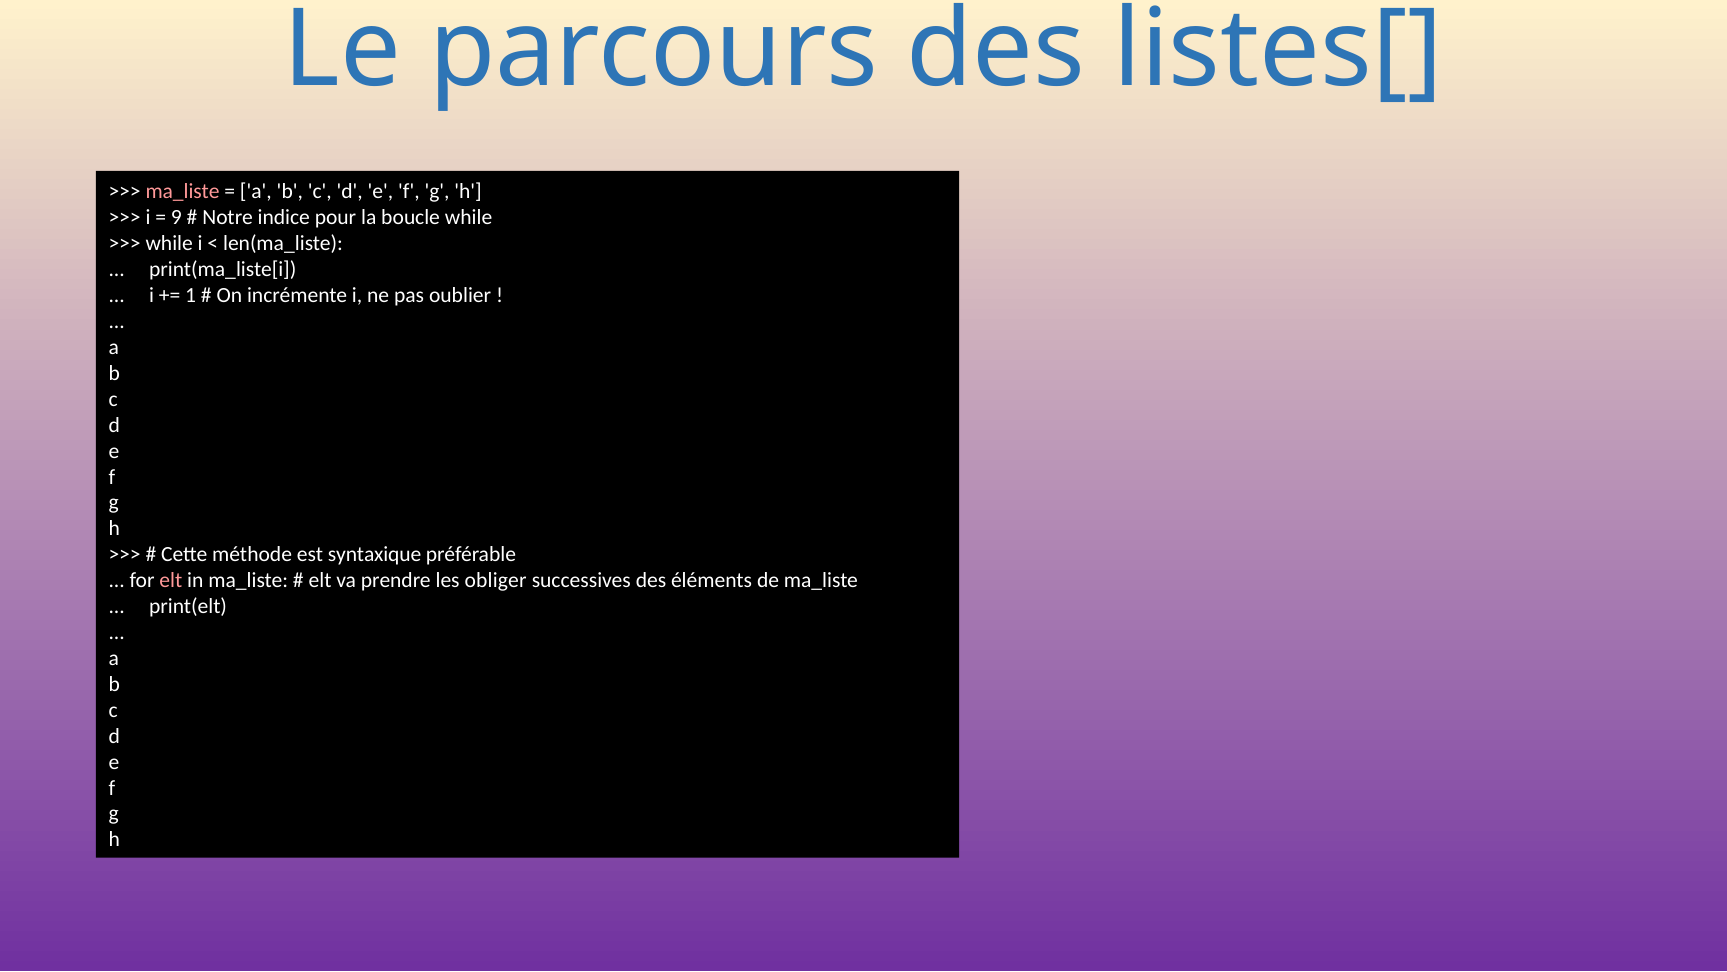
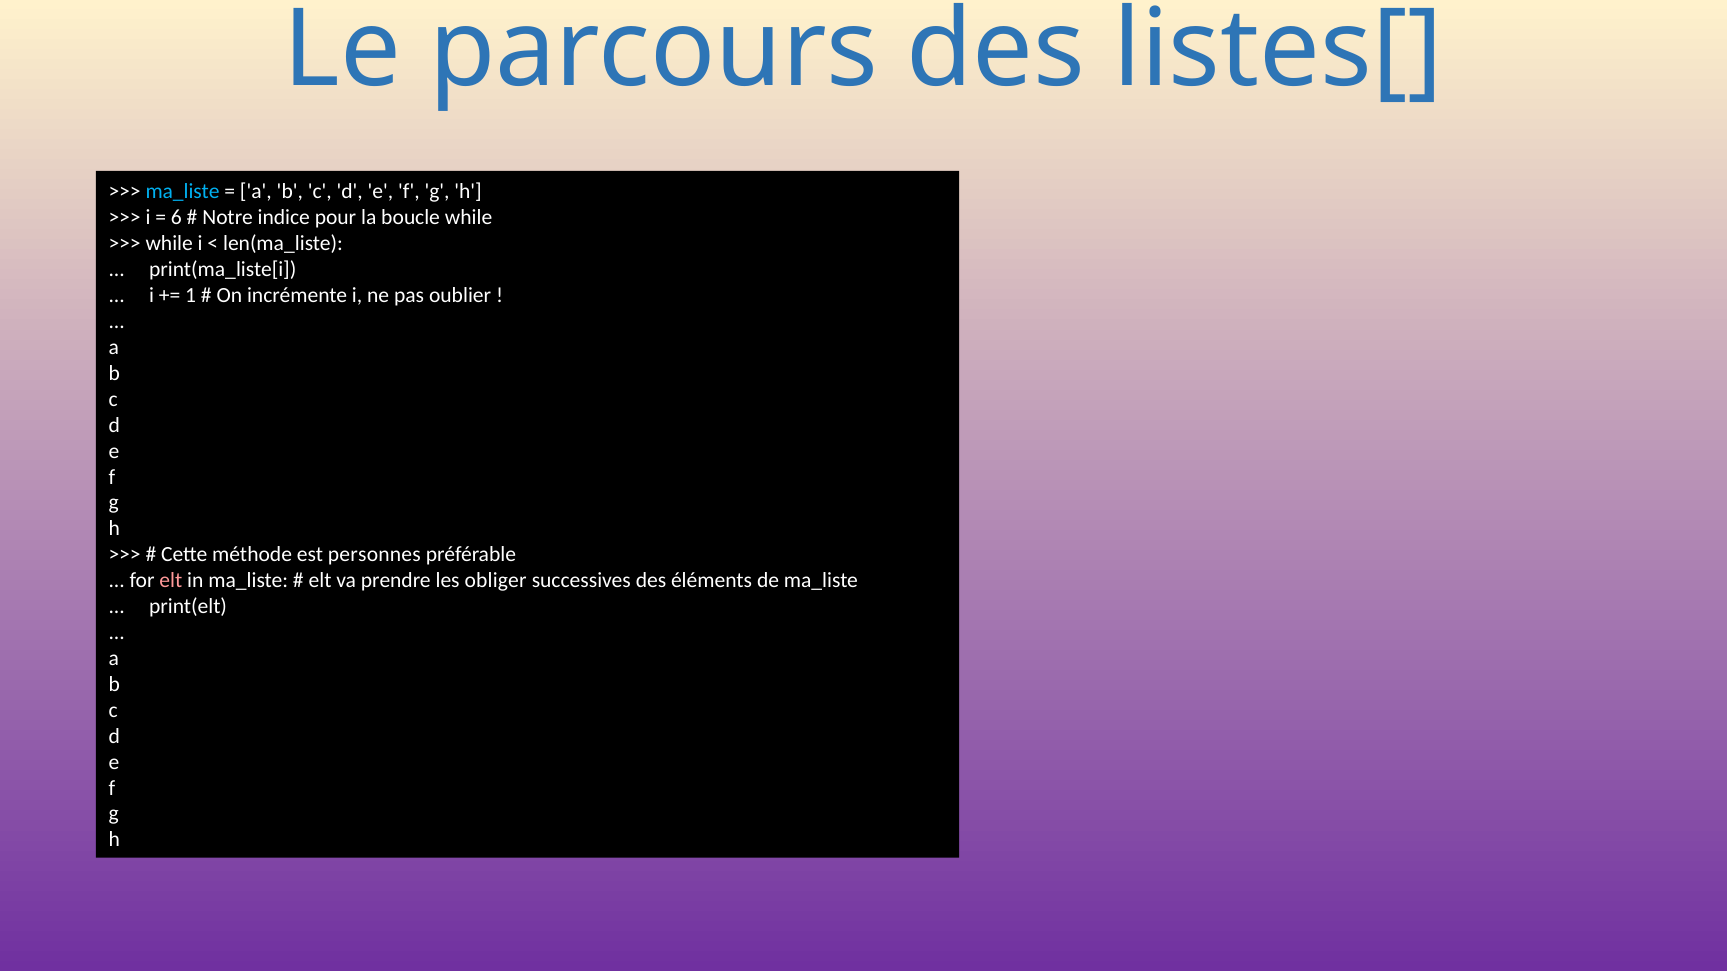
ma_liste colour: pink -> light blue (183, 192)
9: 9 -> 6 (176, 218)
syntaxique: syntaxique -> personnes (374, 554)
